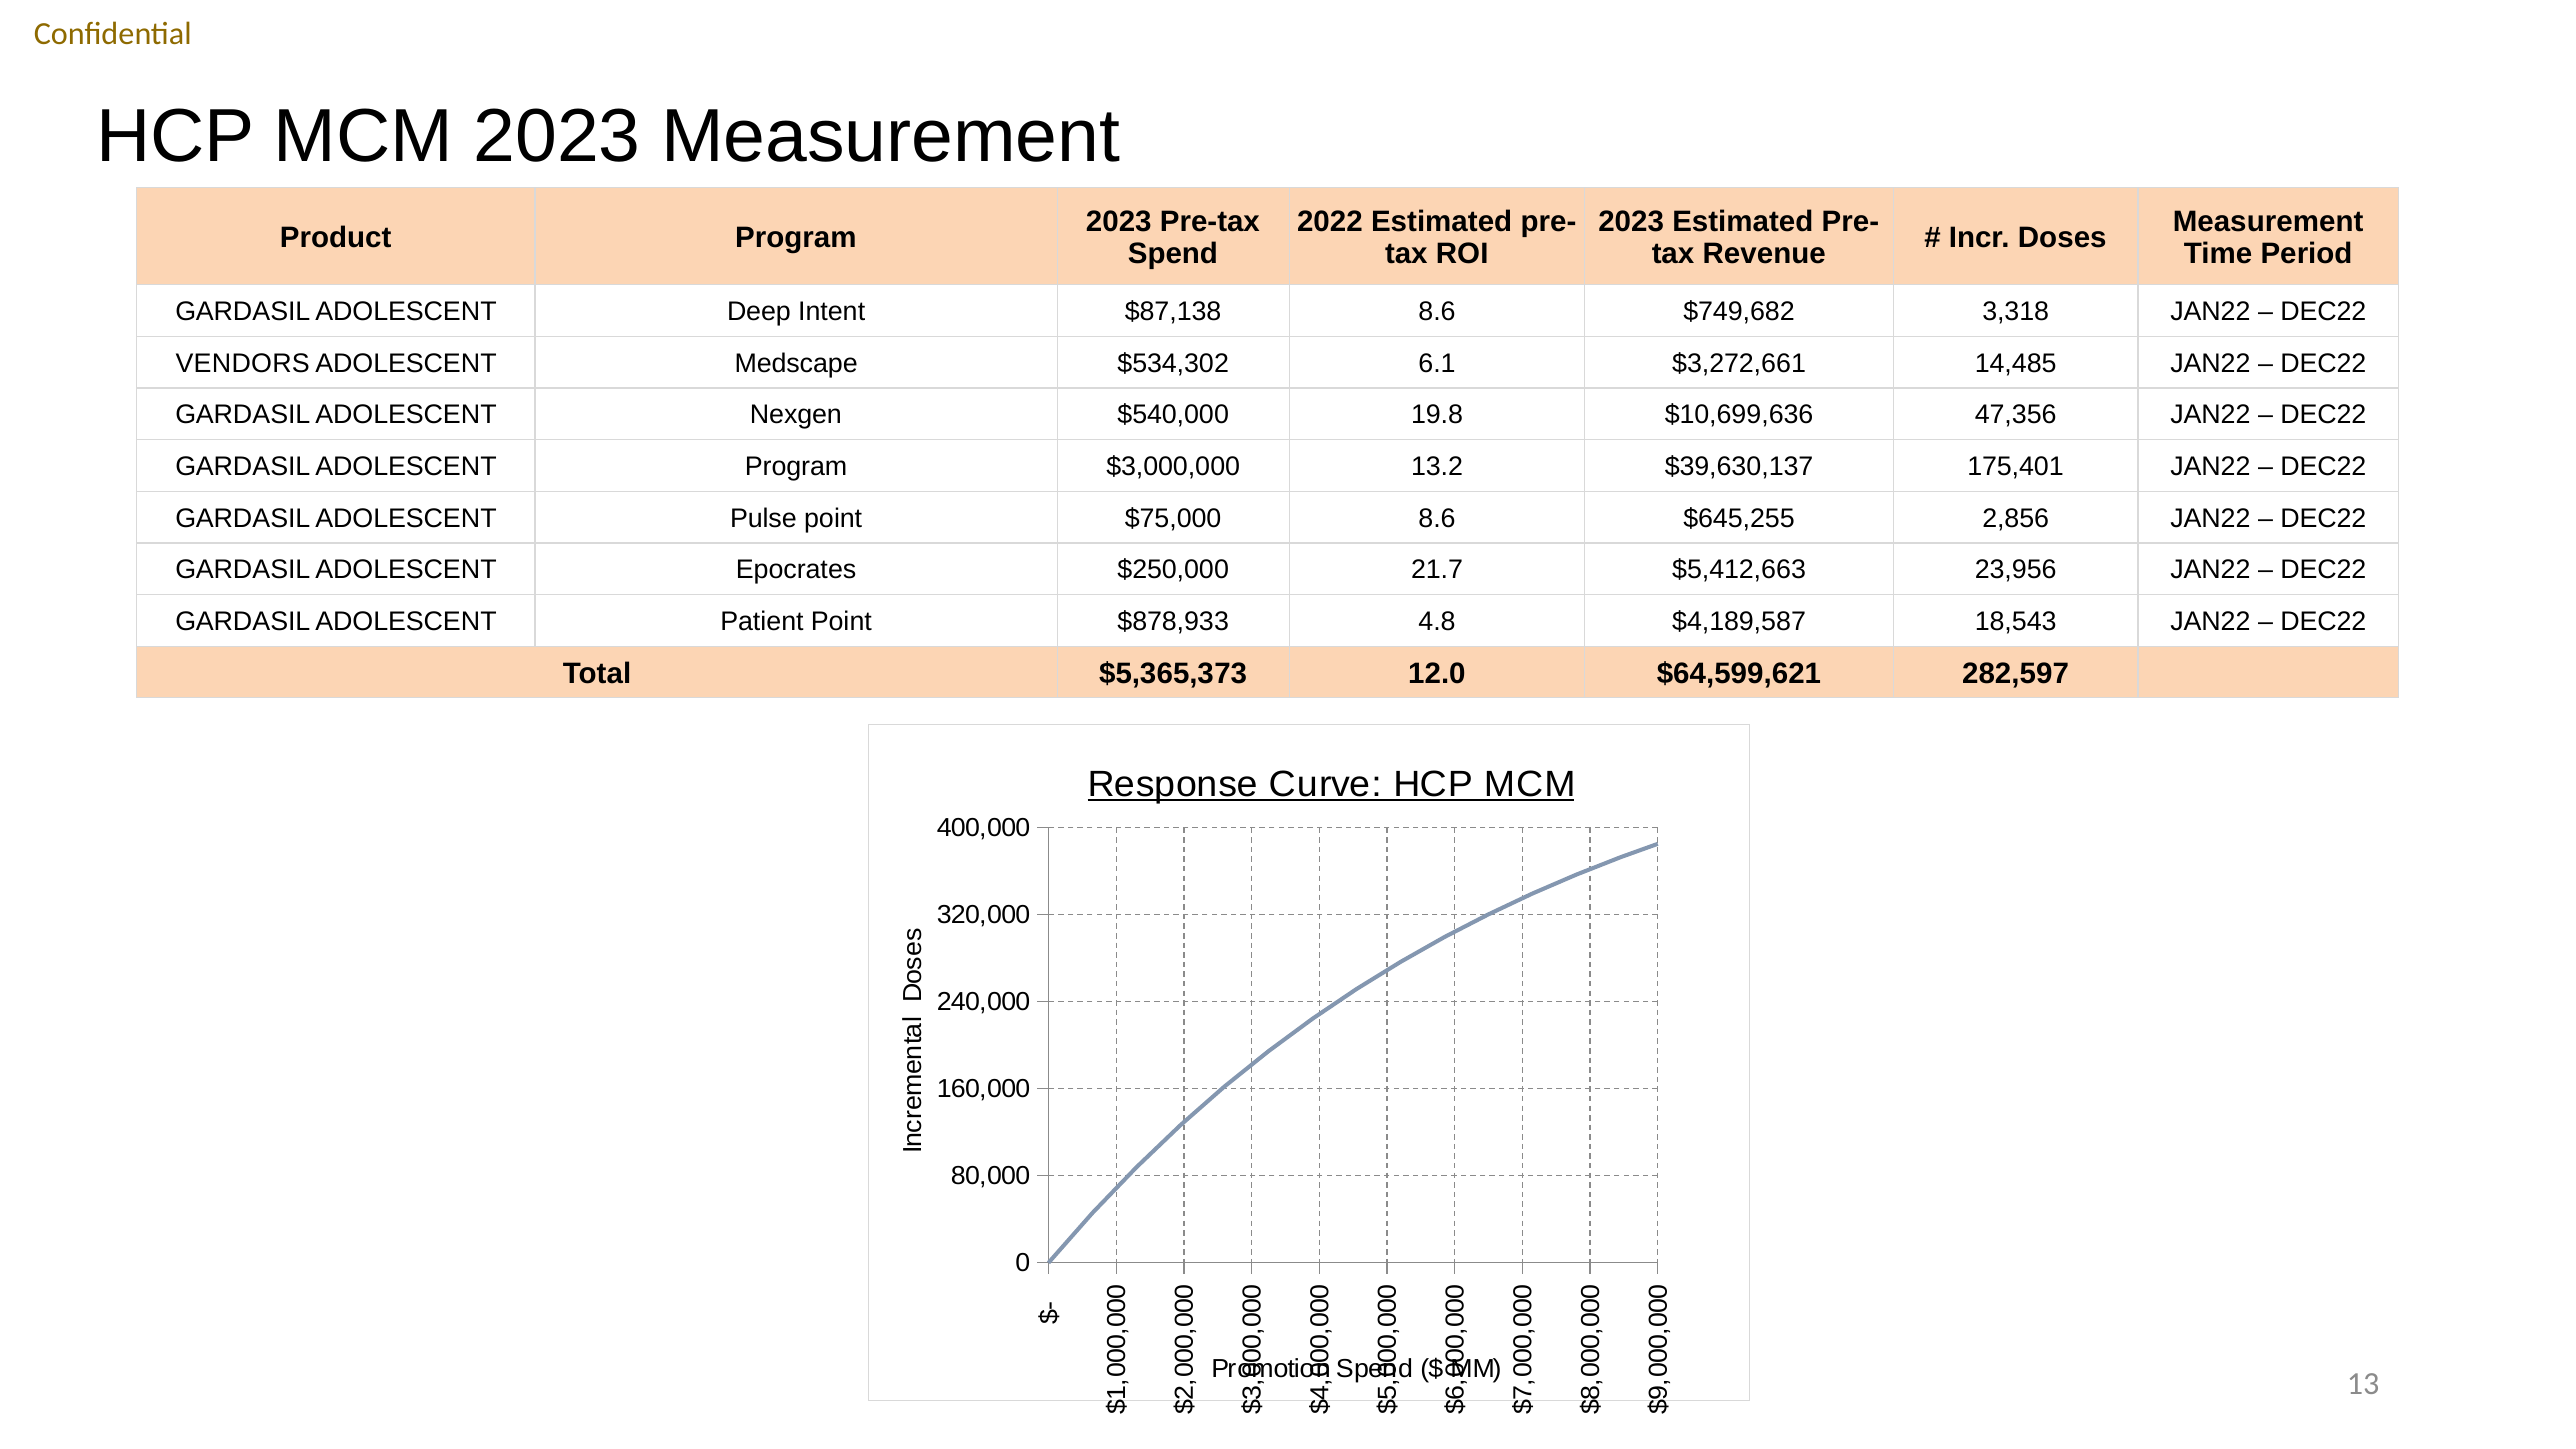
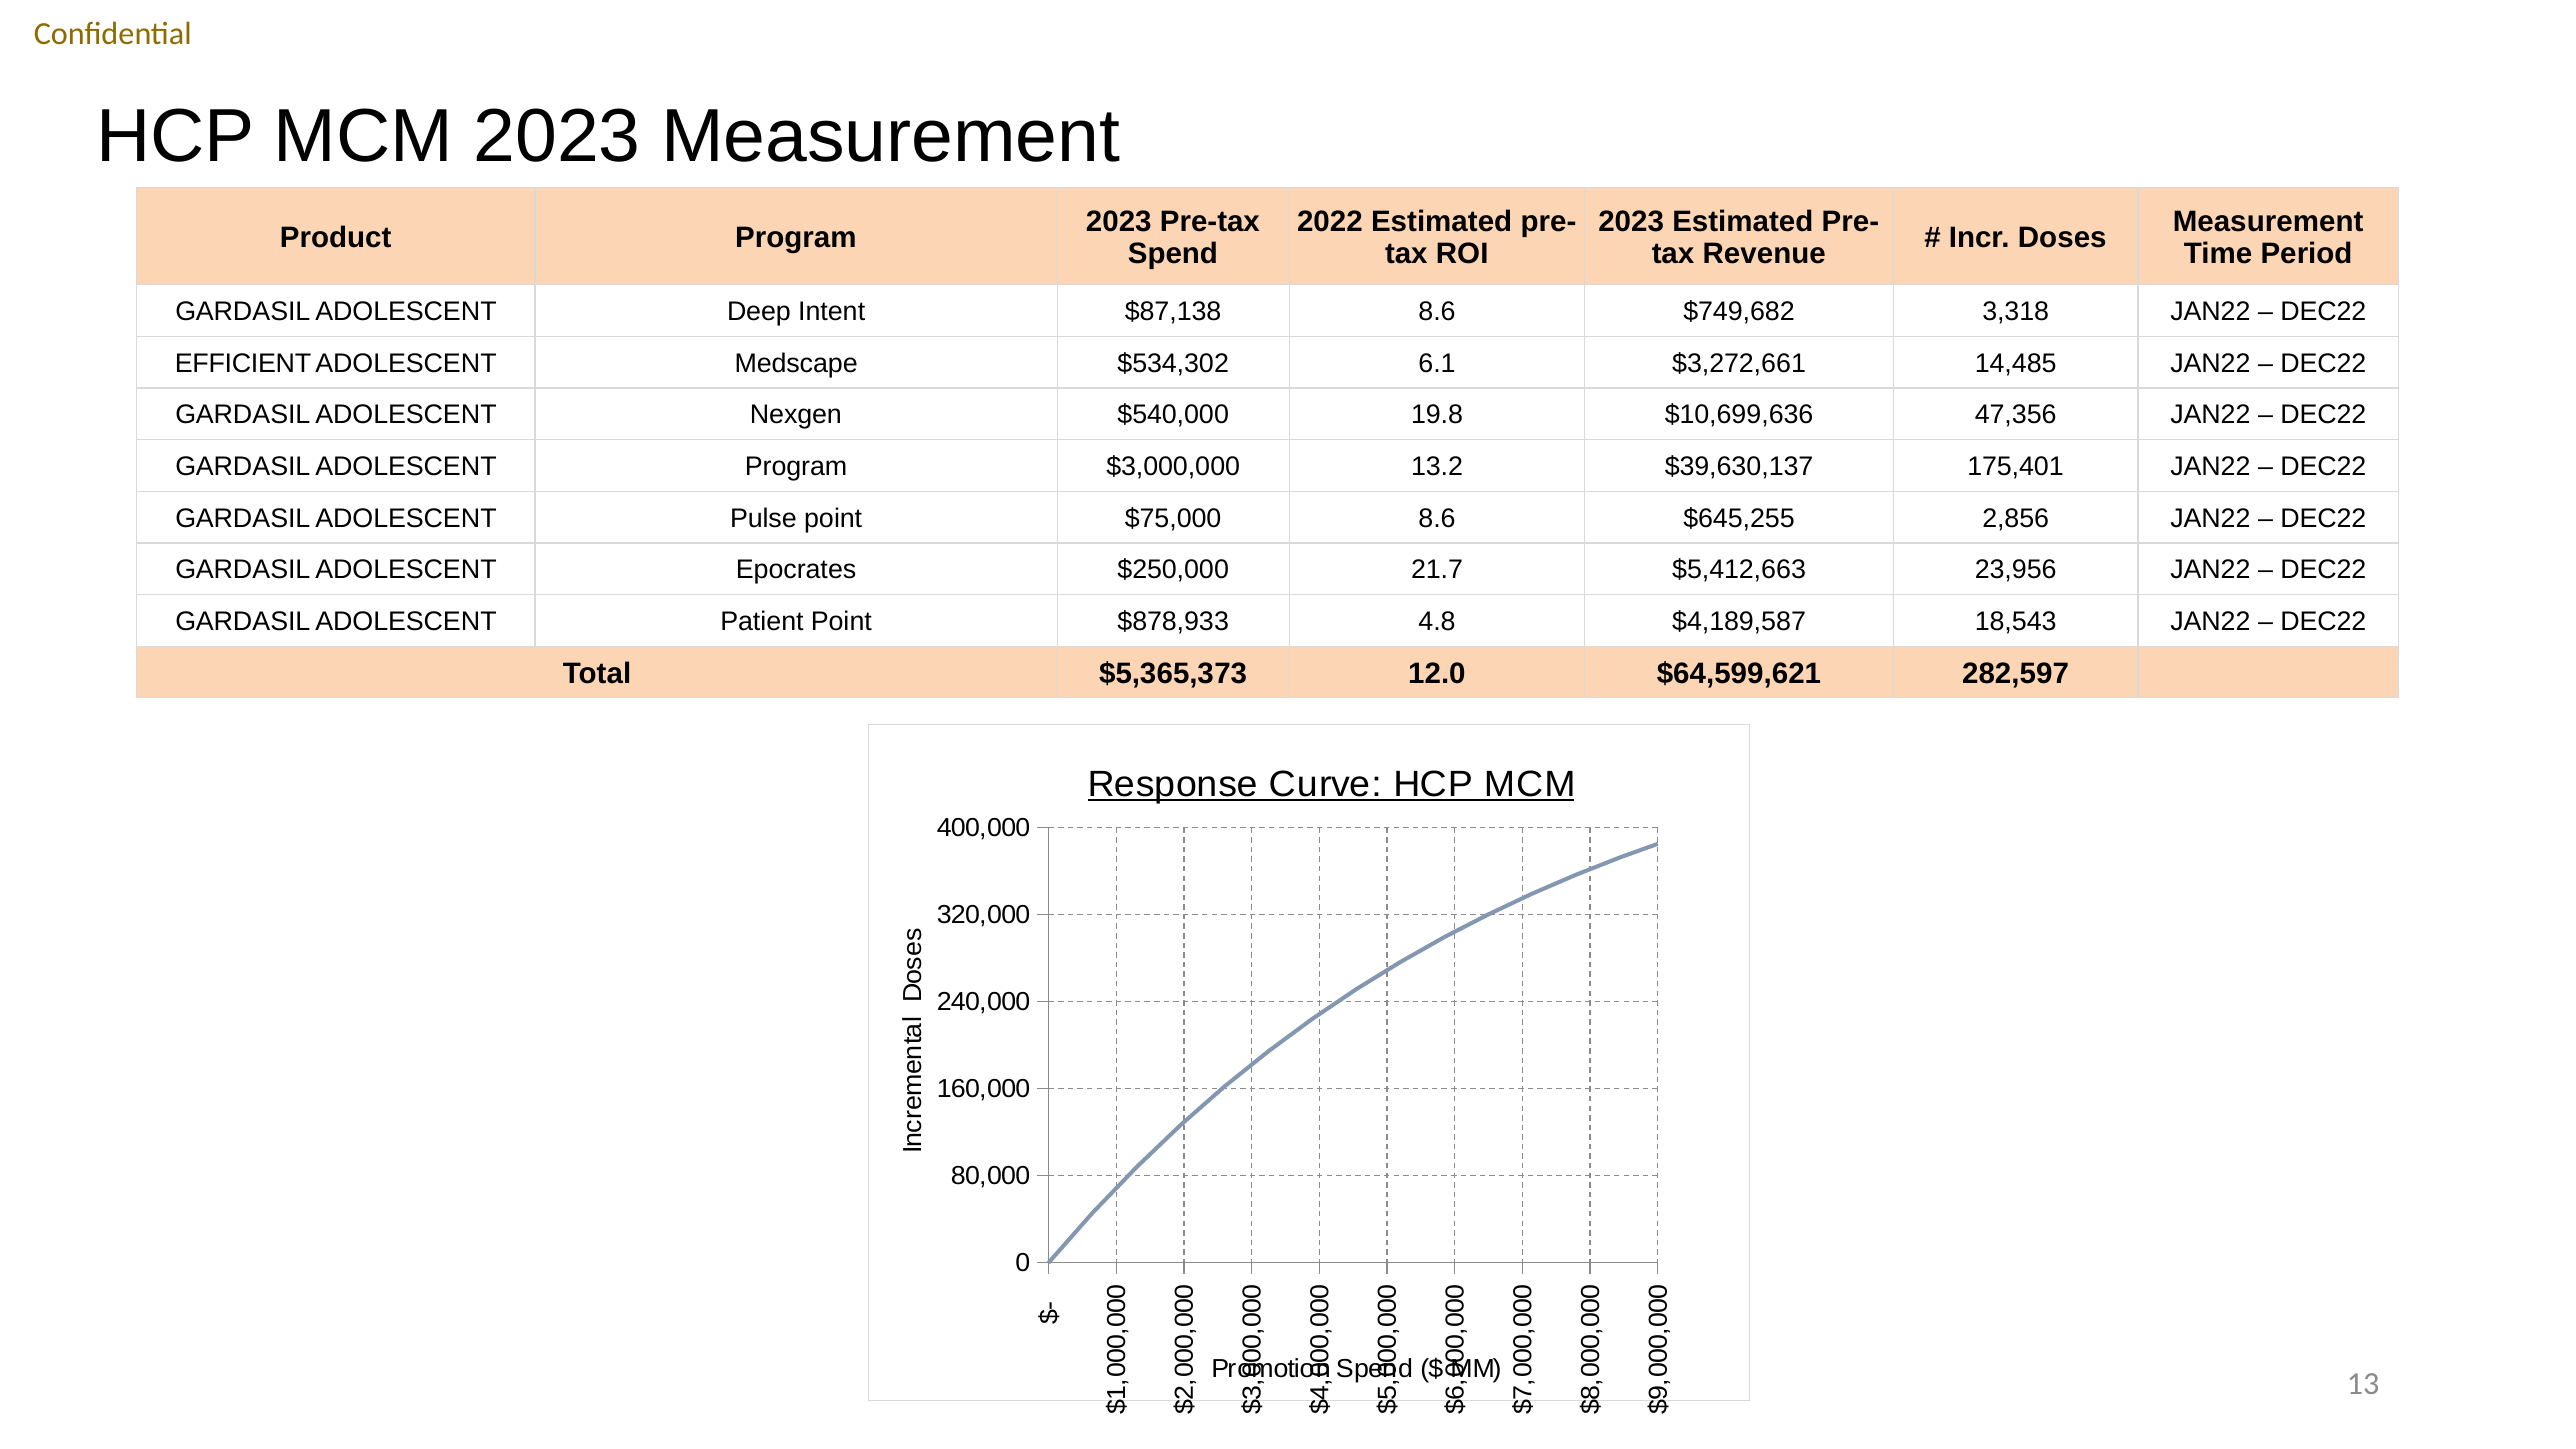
VENDORS: VENDORS -> EFFICIENT (243, 363)
